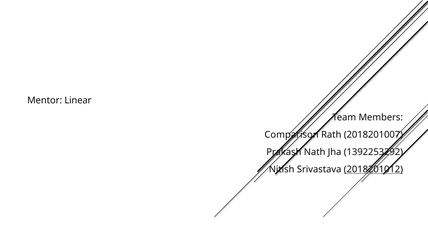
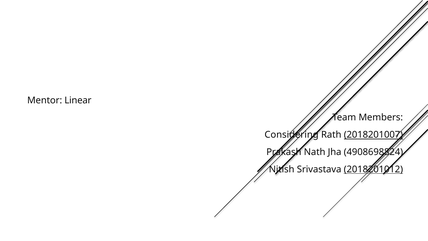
Comparison: Comparison -> Considering (292, 135)
2018201007 underline: none -> present (373, 135)
1392253292: 1392253292 -> 4908698824 (373, 152)
